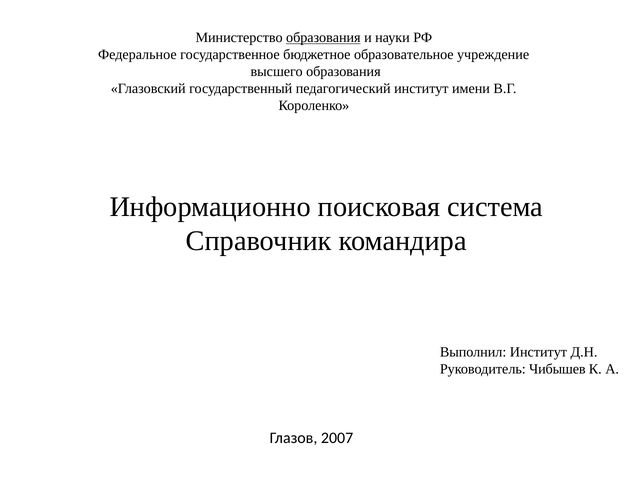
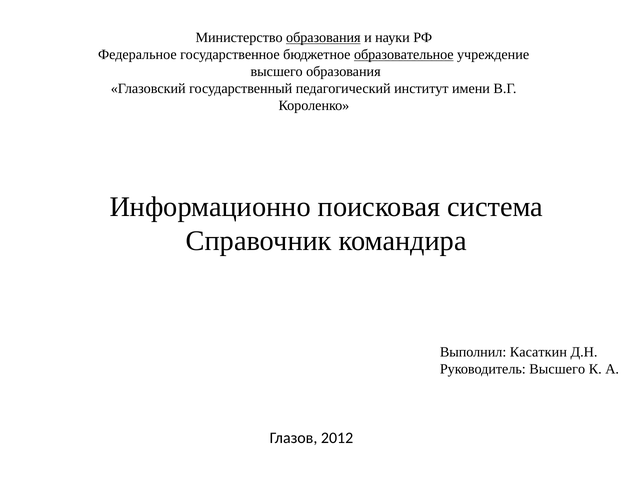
образовательное underline: none -> present (404, 55)
Выполнил Институт: Институт -> Касаткин (538, 352)
Руководитель Чибышев: Чибышев -> Высшего (557, 369)
2007: 2007 -> 2012 (337, 437)
